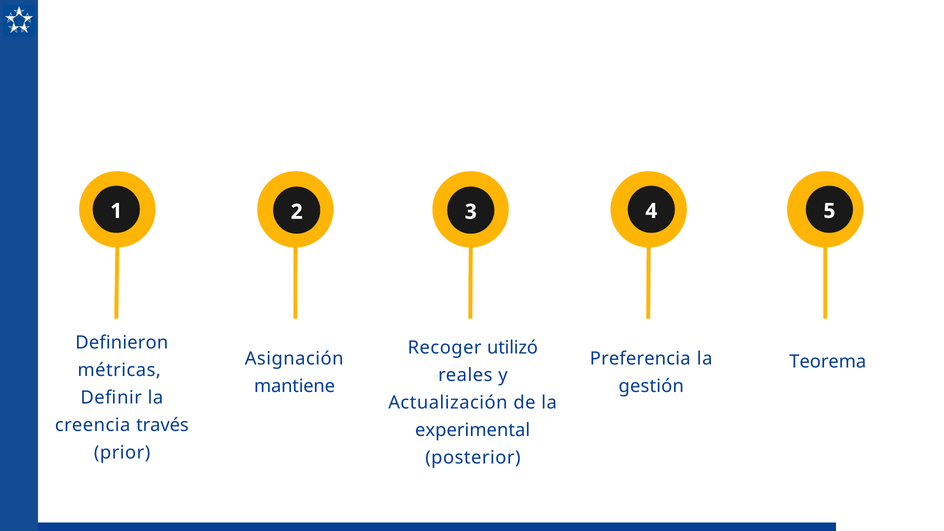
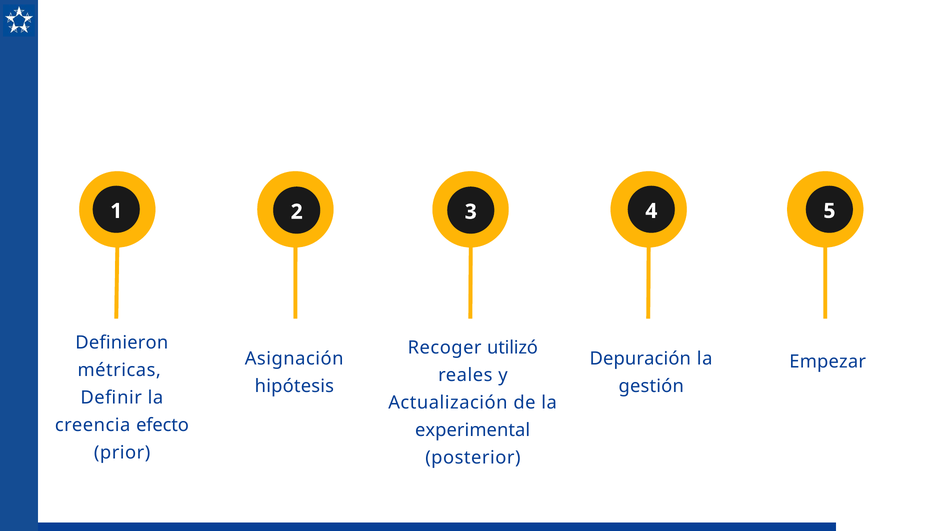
Preferencia: Preferencia -> Depuración (640, 359)
Teorema: Teorema -> Empezar (828, 362)
mantiene: mantiene -> hipótesis (294, 386)
través: través -> efecto (163, 425)
